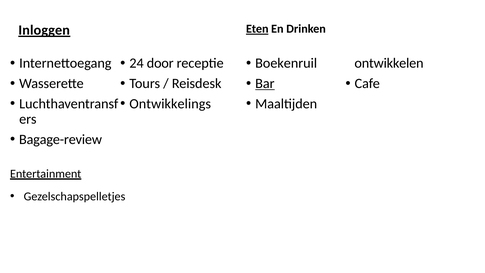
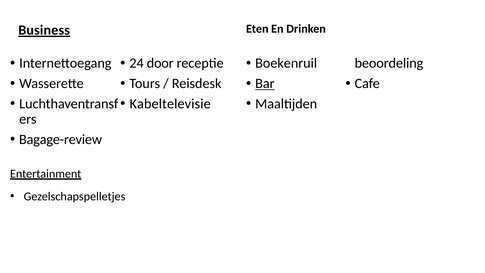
Eten underline: present -> none (257, 29)
Inloggen: Inloggen -> Business (44, 30)
ontwikkelen: ontwikkelen -> beoordeling (389, 63)
Ontwikkelings: Ontwikkelings -> Kabeltelevisie (170, 104)
